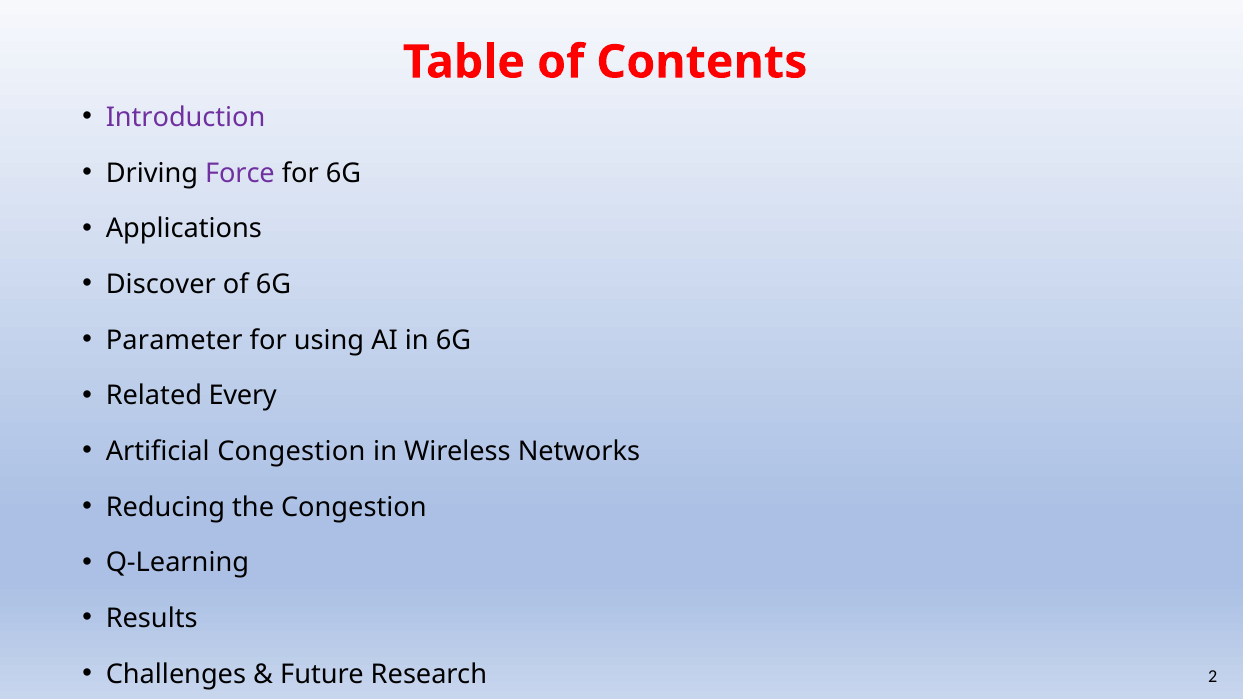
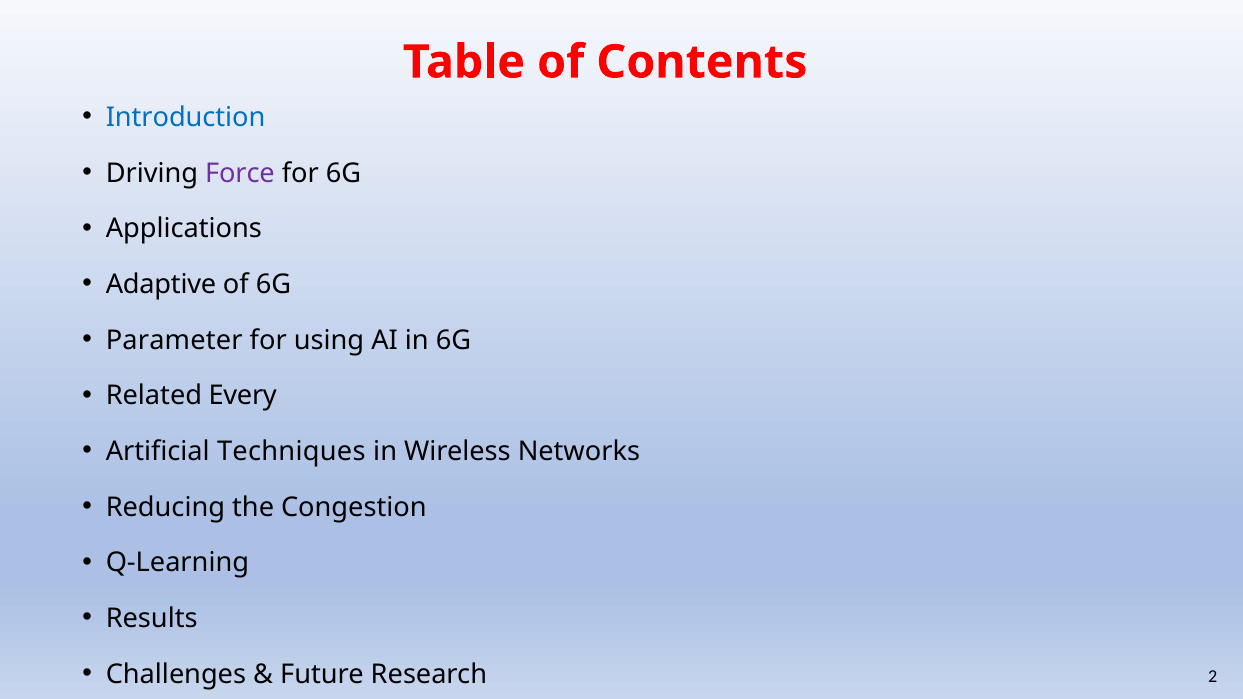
Introduction colour: purple -> blue (186, 117)
Discover: Discover -> Adaptive (161, 284)
Artificial Congestion: Congestion -> Techniques (291, 452)
